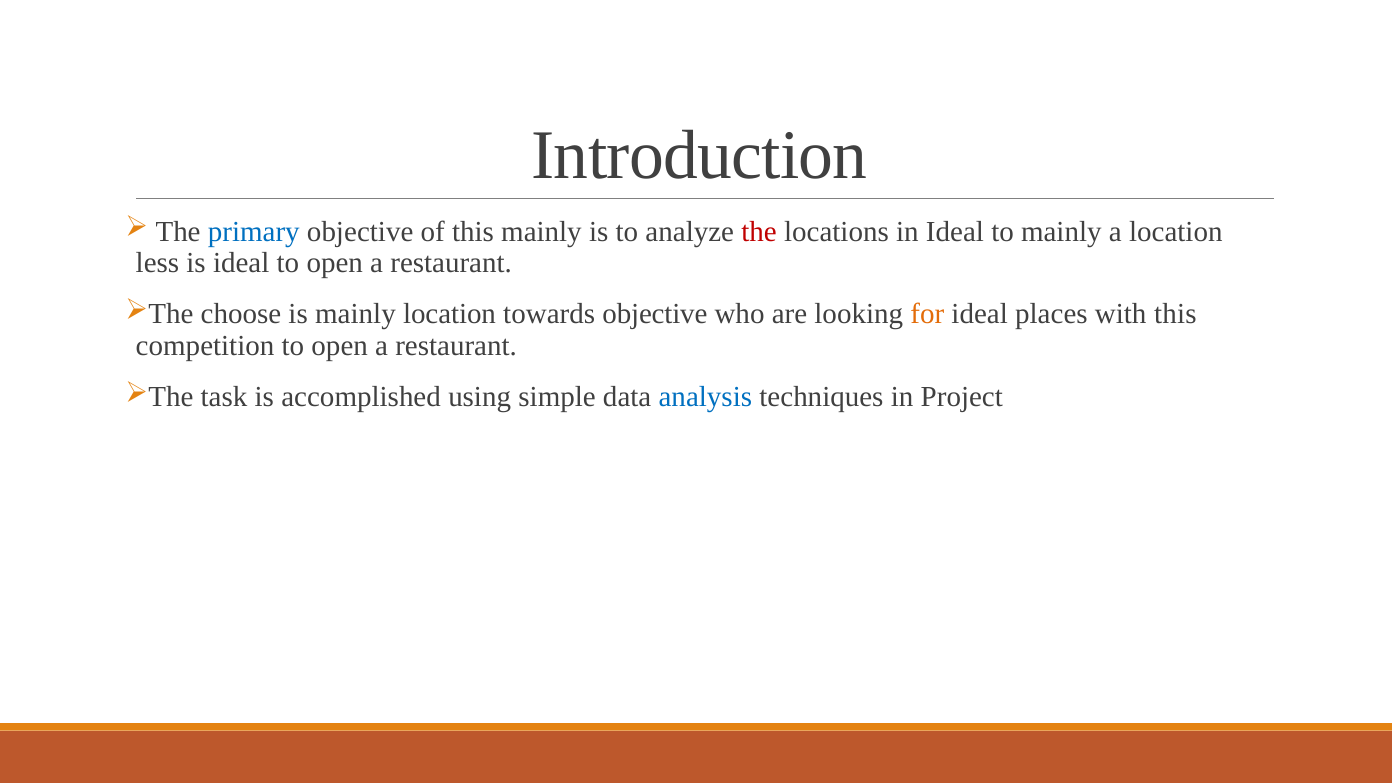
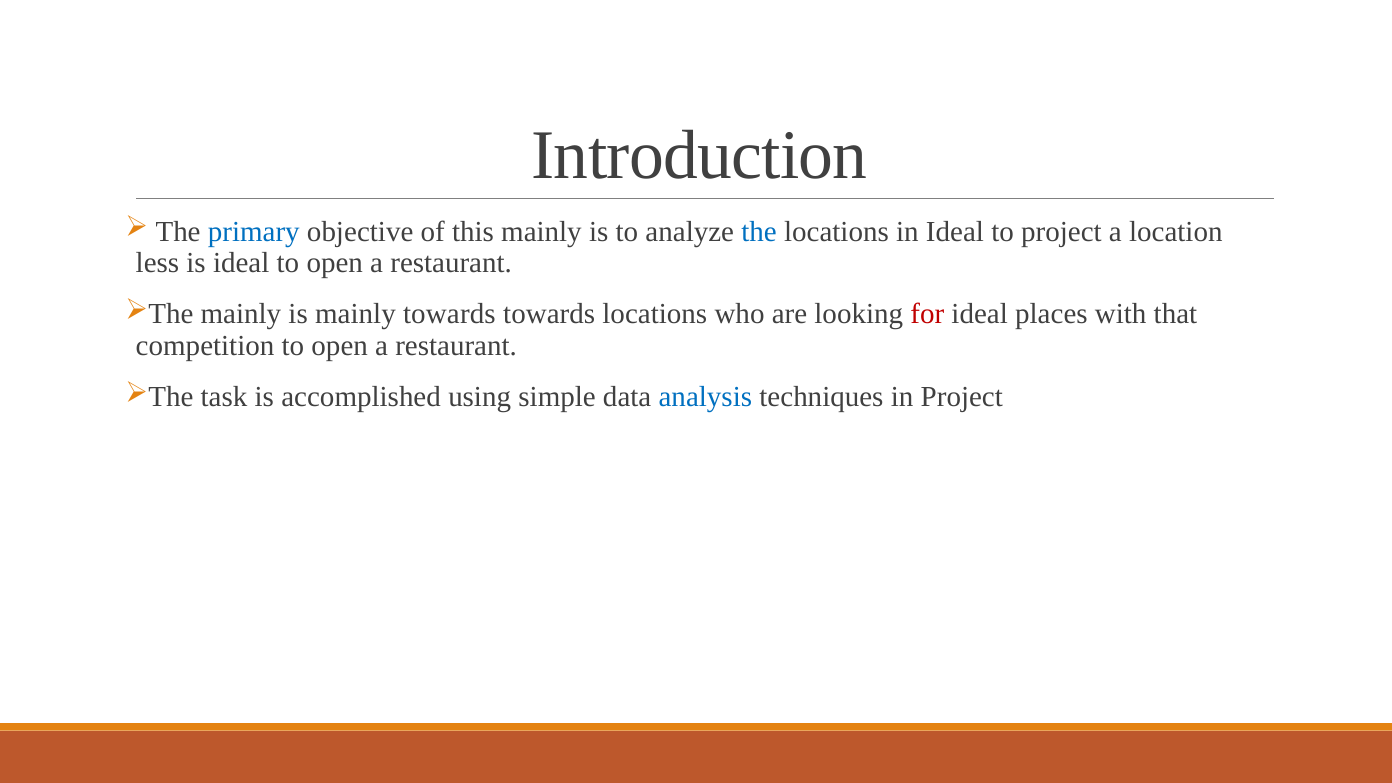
the colour: red -> blue (759, 231)
to mainly: mainly -> project (1061, 231)
choose: choose -> mainly (241, 314)
mainly location: location -> towards (449, 314)
towards objective: objective -> locations (655, 314)
for colour: orange -> red (927, 314)
with this: this -> that (1176, 314)
